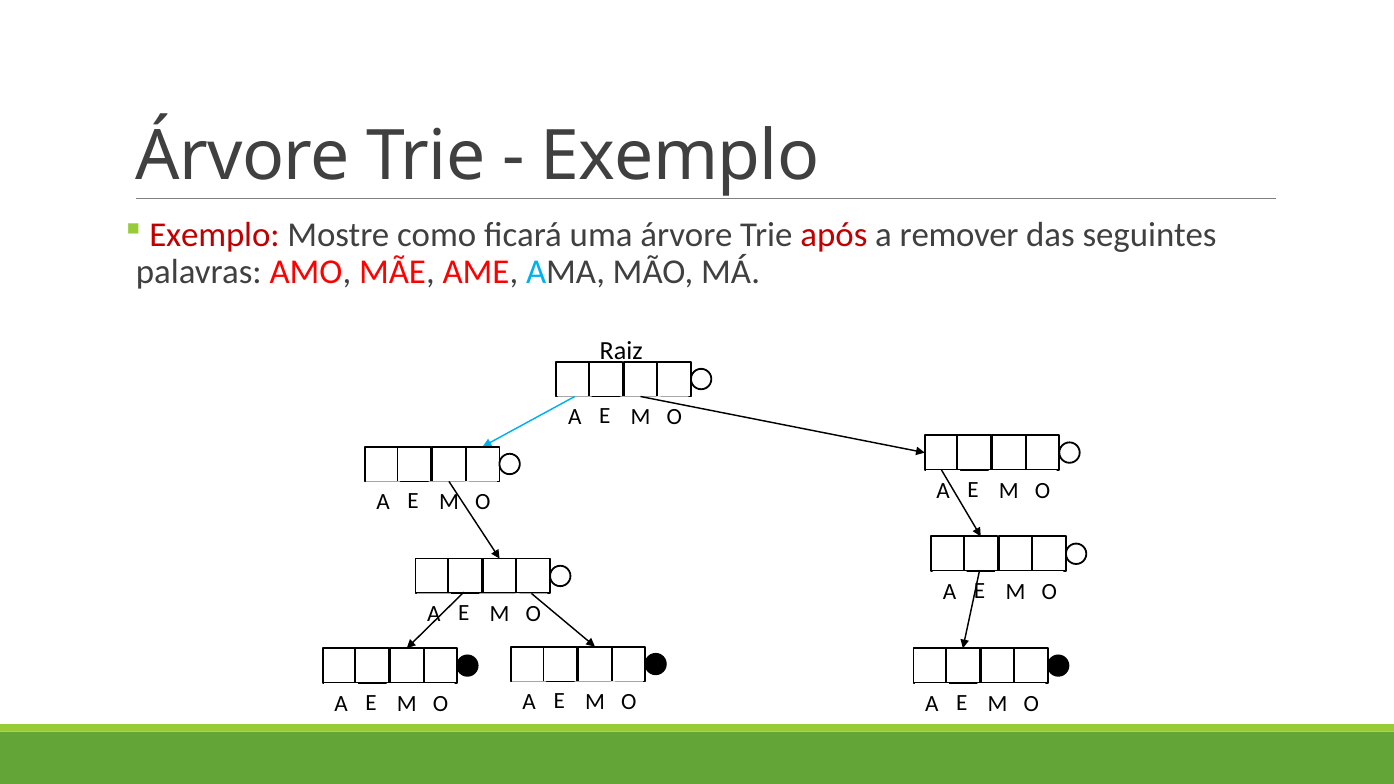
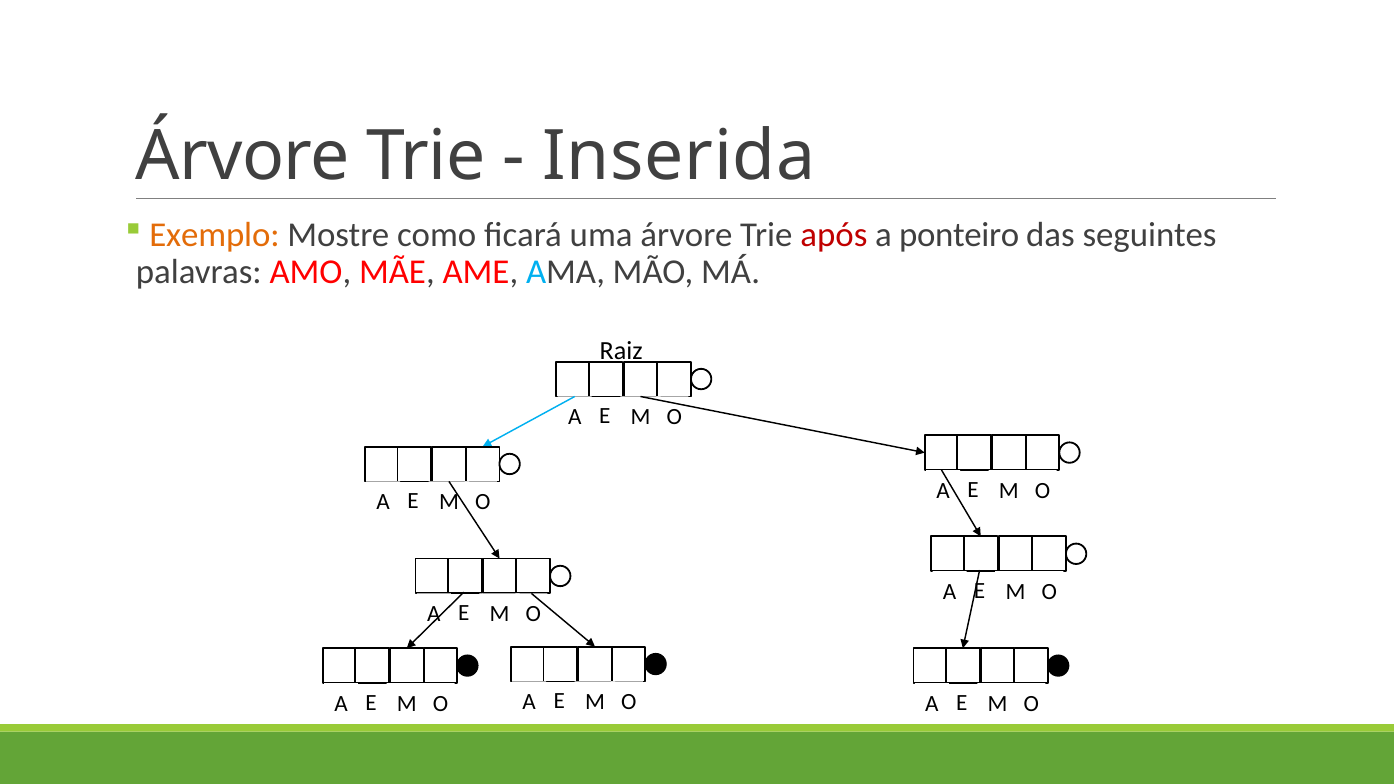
Exemplo: Exemplo -> Inserida (679, 156)
Exemplo colour: red -> orange (214, 235)
remover: remover -> ponteiro (959, 235)
